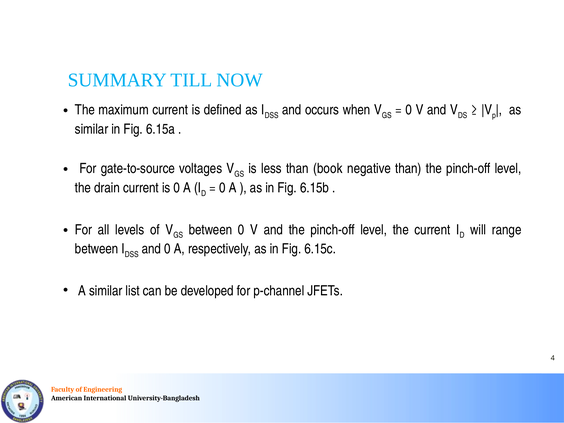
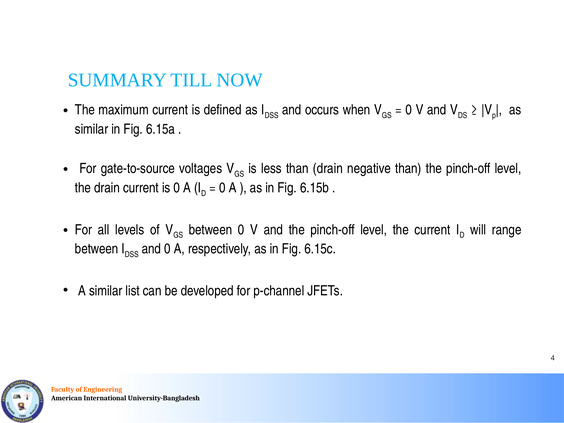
than book: book -> drain (328, 169)
